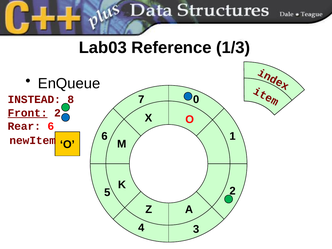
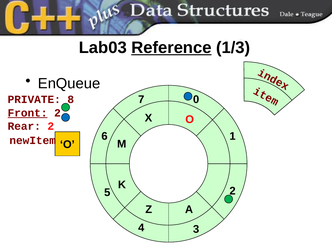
Reference underline: none -> present (171, 48)
INSTEAD: INSTEAD -> PRIVATE (34, 100)
Rear 6: 6 -> 2 (51, 126)
